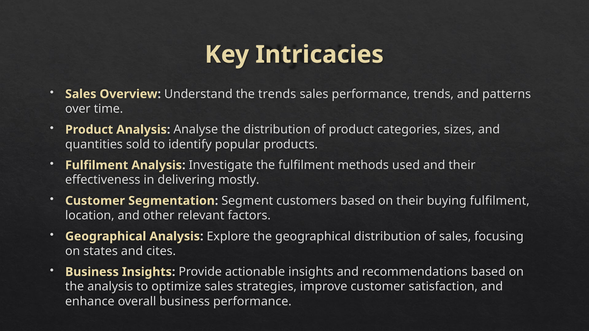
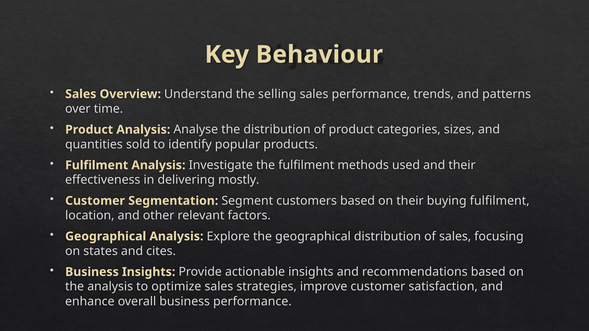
Intricacies: Intricacies -> Behaviour (319, 55)
the trends: trends -> selling (277, 94)
